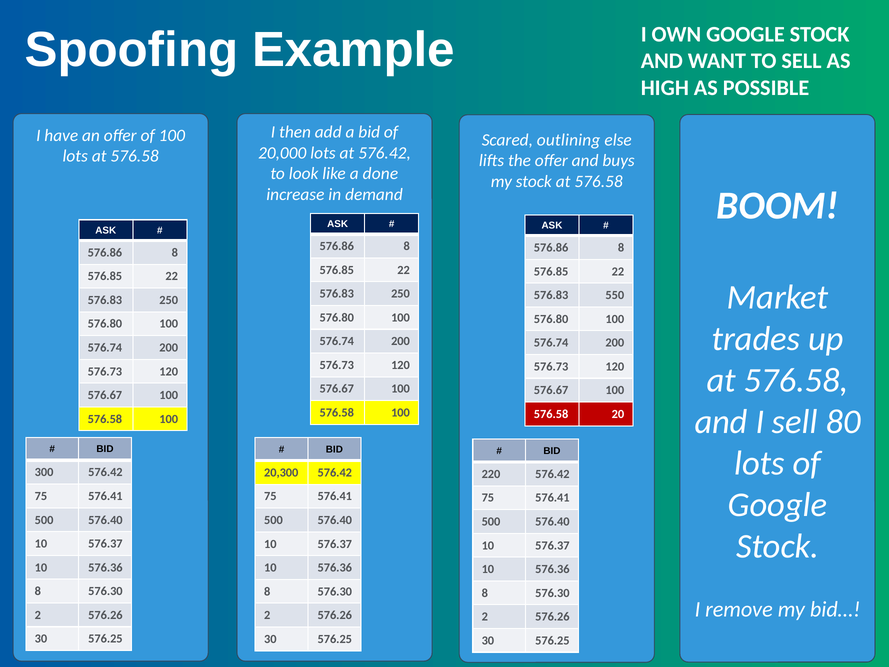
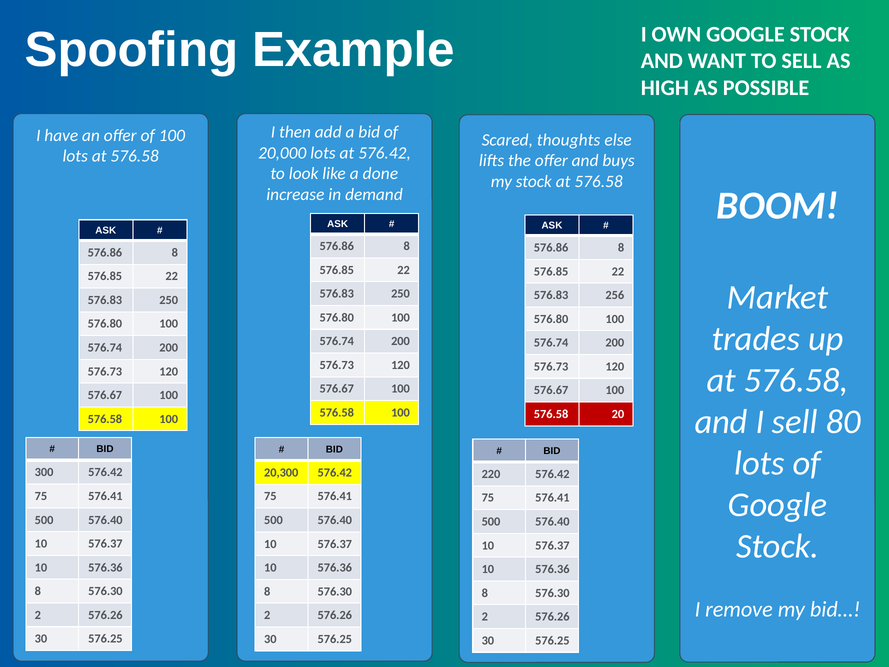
outlining: outlining -> thoughts (569, 140)
550: 550 -> 256 (615, 295)
